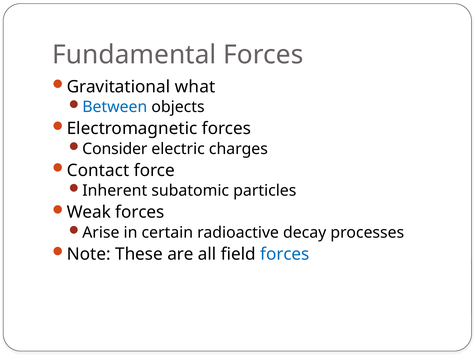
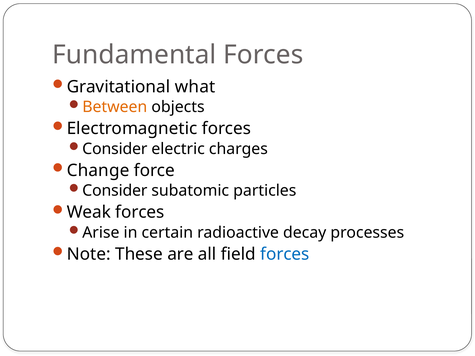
Between colour: blue -> orange (115, 107)
Contact: Contact -> Change (98, 170)
Inherent: Inherent -> Consider (115, 191)
